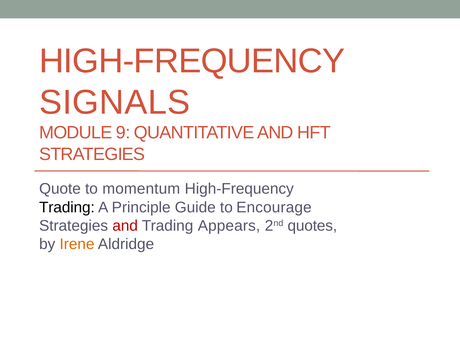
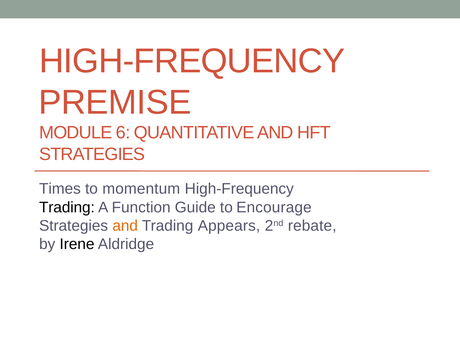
SIGNALS: SIGNALS -> PREMISE (115, 102)
9: 9 -> 6 (123, 133)
Quote: Quote -> Times (60, 189)
Principle: Principle -> Function (141, 207)
and colour: red -> orange (125, 226)
quotes: quotes -> rebate (312, 226)
Irene colour: orange -> black (77, 244)
